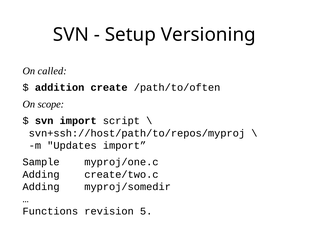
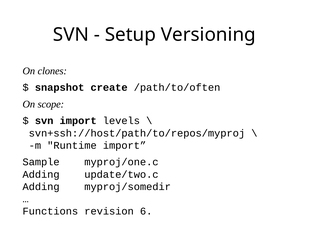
called: called -> clones (52, 71)
addition: addition -> snapshot (60, 88)
script: script -> levels (121, 121)
Updates: Updates -> Runtime (72, 146)
create/two.c: create/two.c -> update/two.c (121, 175)
5: 5 -> 6 (146, 212)
